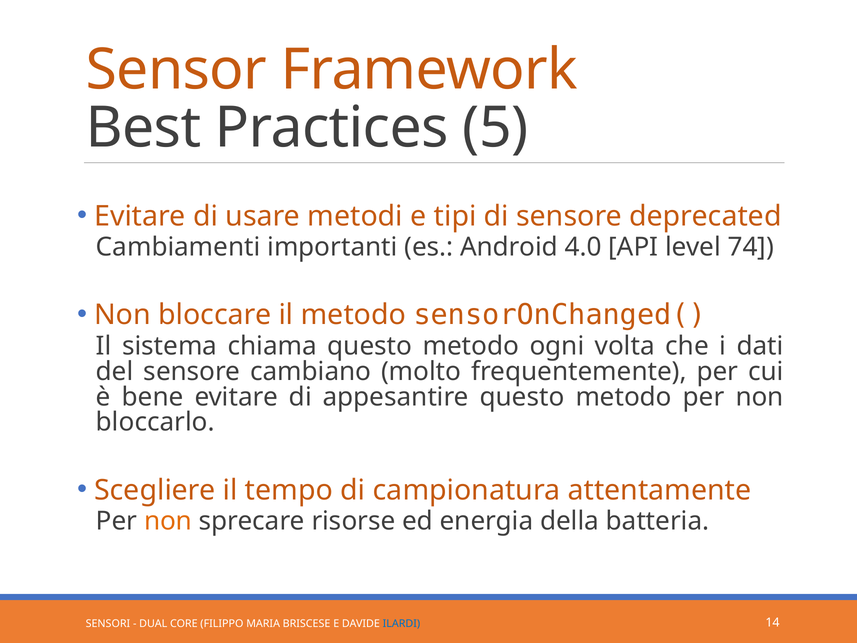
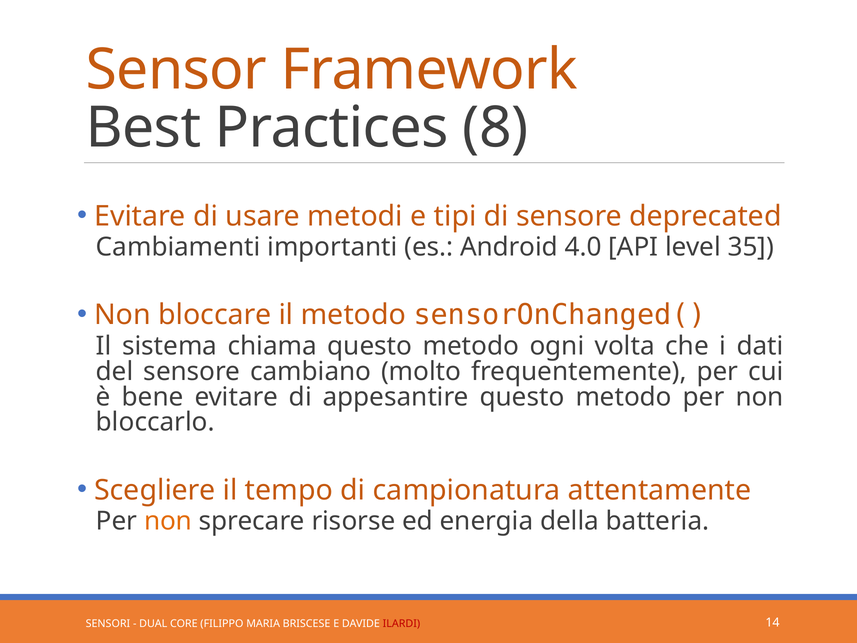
5: 5 -> 8 (495, 128)
74: 74 -> 35 (751, 247)
ILARDI colour: blue -> red (401, 623)
